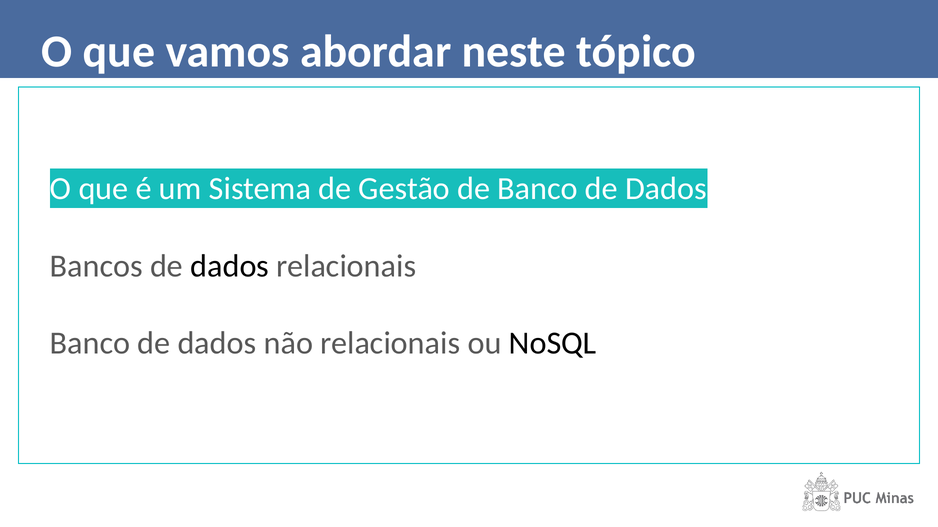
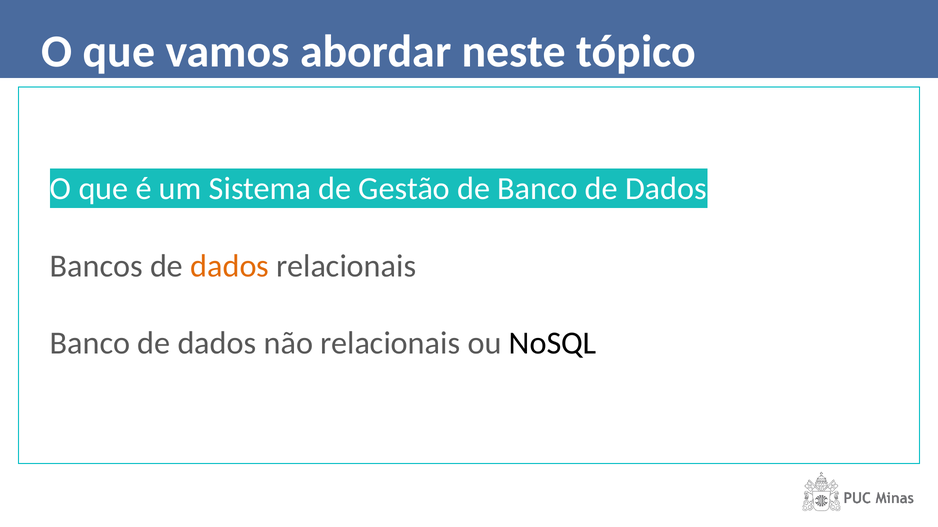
dados colour: black -> orange (230, 266)
